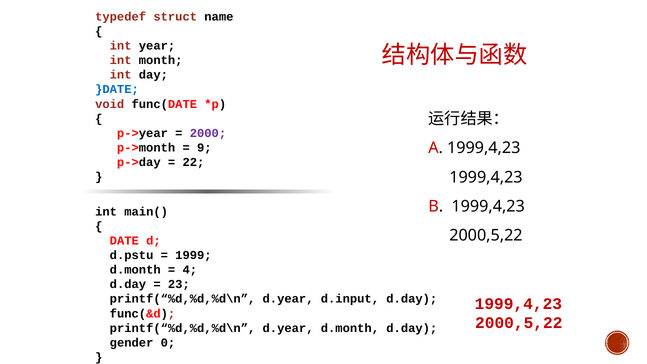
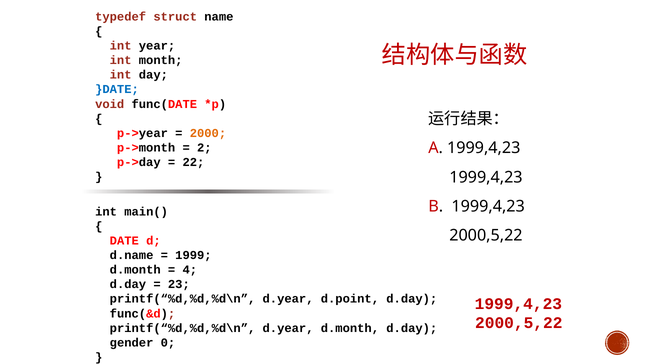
2000 colour: purple -> orange (208, 133)
9: 9 -> 2 (204, 148)
d.pstu: d.pstu -> d.name (132, 255)
d.input: d.input -> d.point (350, 299)
